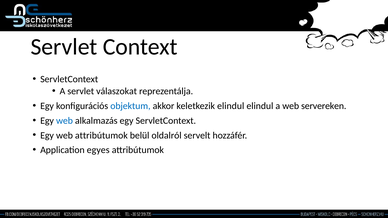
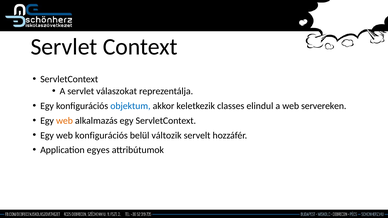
keletkezik elindul: elindul -> classes (231, 106)
web colour: blue -> orange (64, 121)
web attribútumok: attribútumok -> konfigurációs (101, 136)
oldalról: oldalról -> változik (167, 136)
